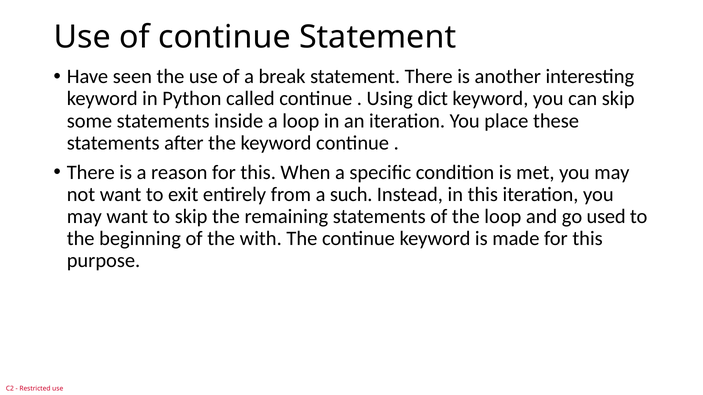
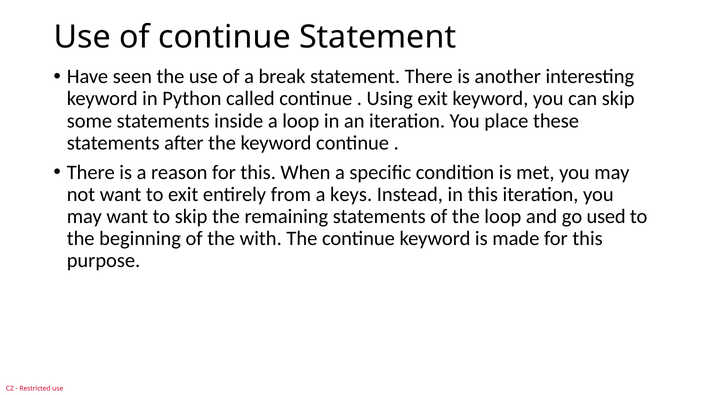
Using dict: dict -> exit (433, 99)
such: such -> keys (351, 195)
